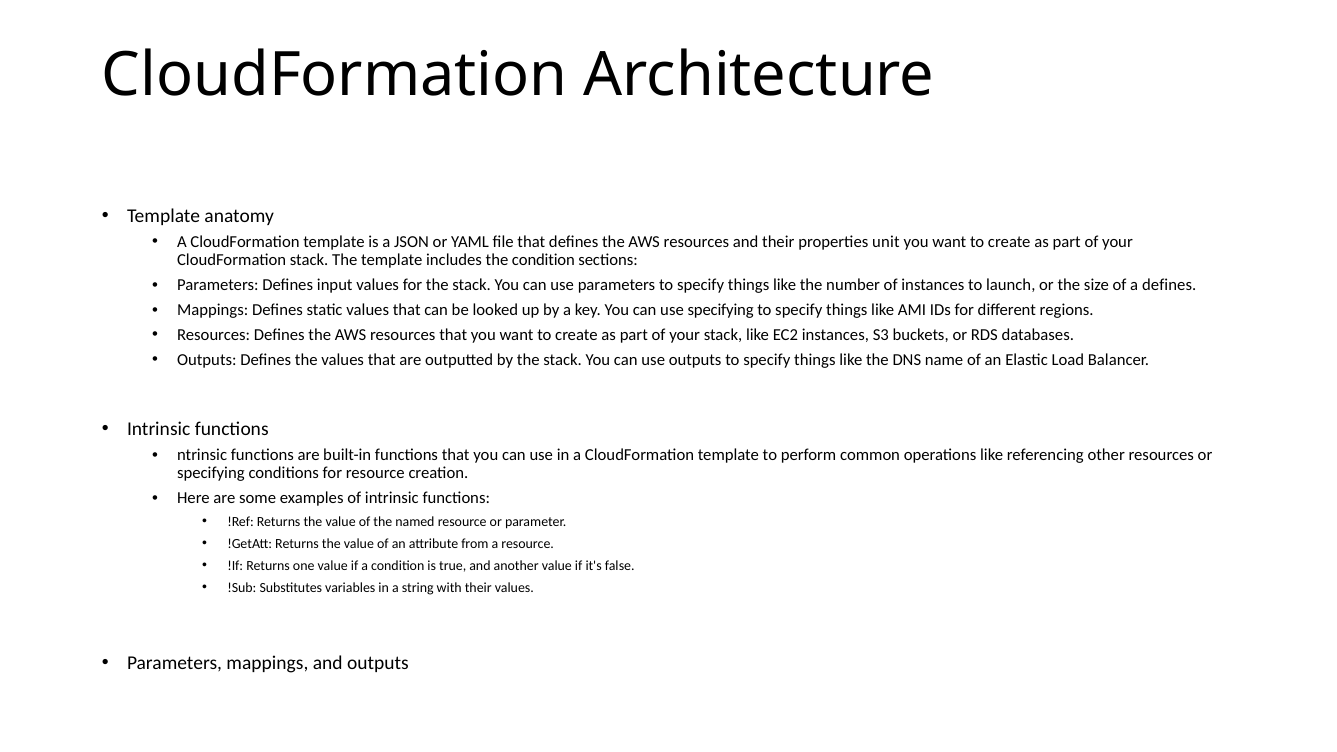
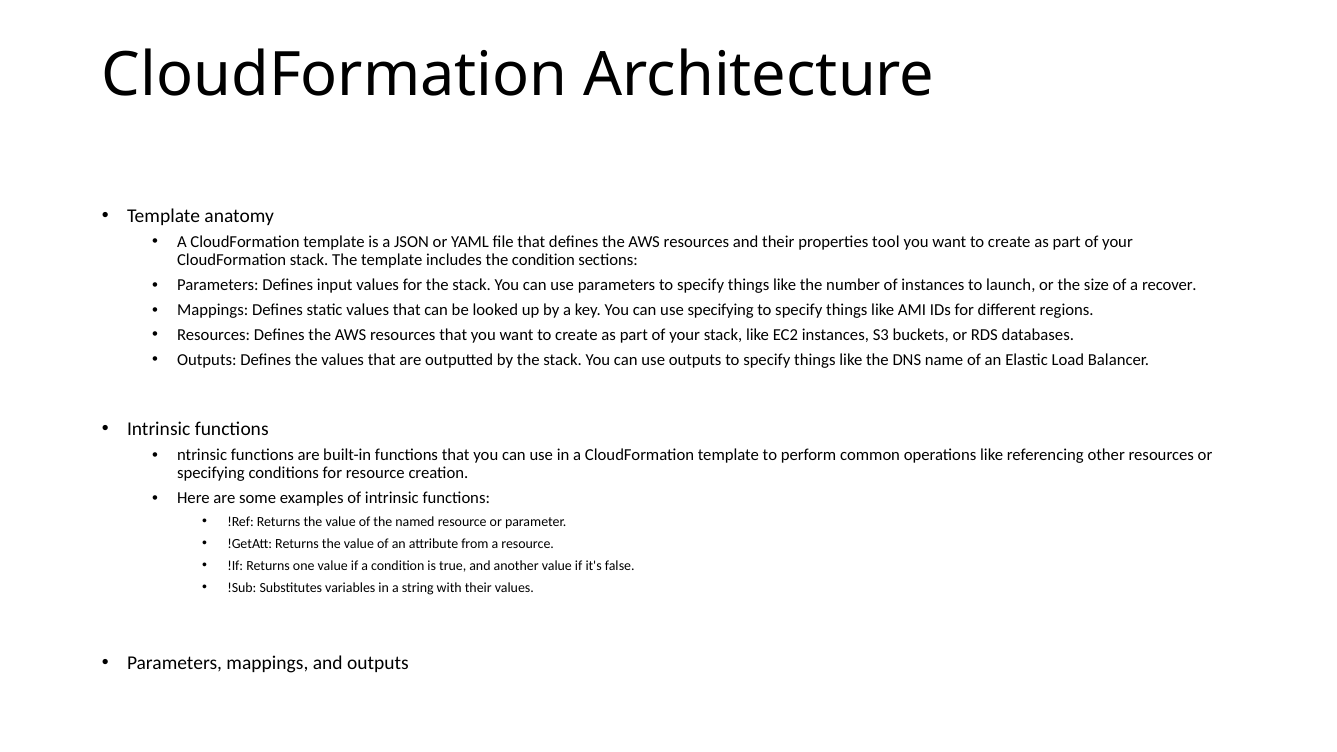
unit: unit -> tool (886, 242)
a defines: defines -> recover (1169, 285)
